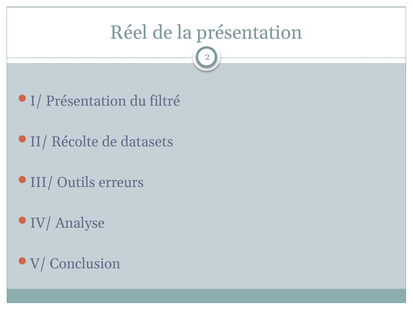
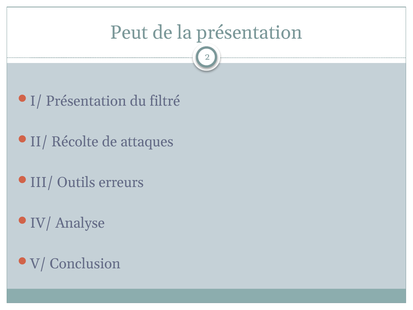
Réel: Réel -> Peut (129, 33)
datasets: datasets -> attaques (147, 142)
